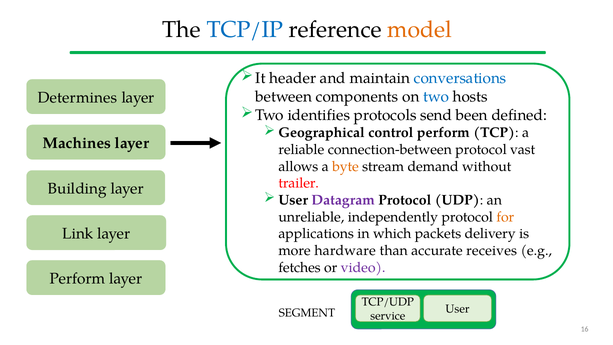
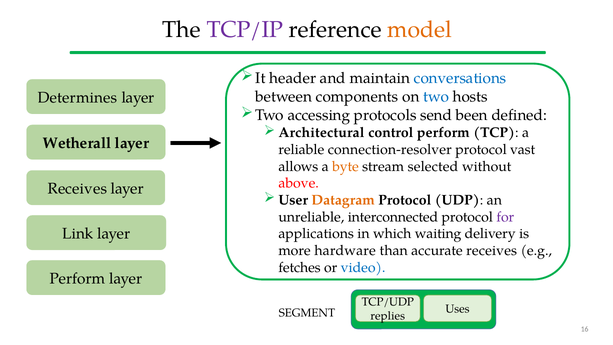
TCP/IP colour: blue -> purple (245, 30)
identifies: identifies -> accessing (319, 115)
Geographical: Geographical -> Architectural (321, 133)
Machines: Machines -> Wetherall (77, 143)
connection-between: connection-between -> connection-resolver (390, 149)
demand: demand -> selected (433, 166)
trailer: trailer -> above (299, 183)
Building: Building -> Receives (77, 189)
Datagram colour: purple -> orange (343, 200)
independently: independently -> interconnected (393, 217)
for colour: orange -> purple (505, 217)
packets: packets -> waiting (438, 234)
video colour: purple -> blue (363, 267)
User: User -> Uses (457, 309)
service: service -> replies (388, 316)
